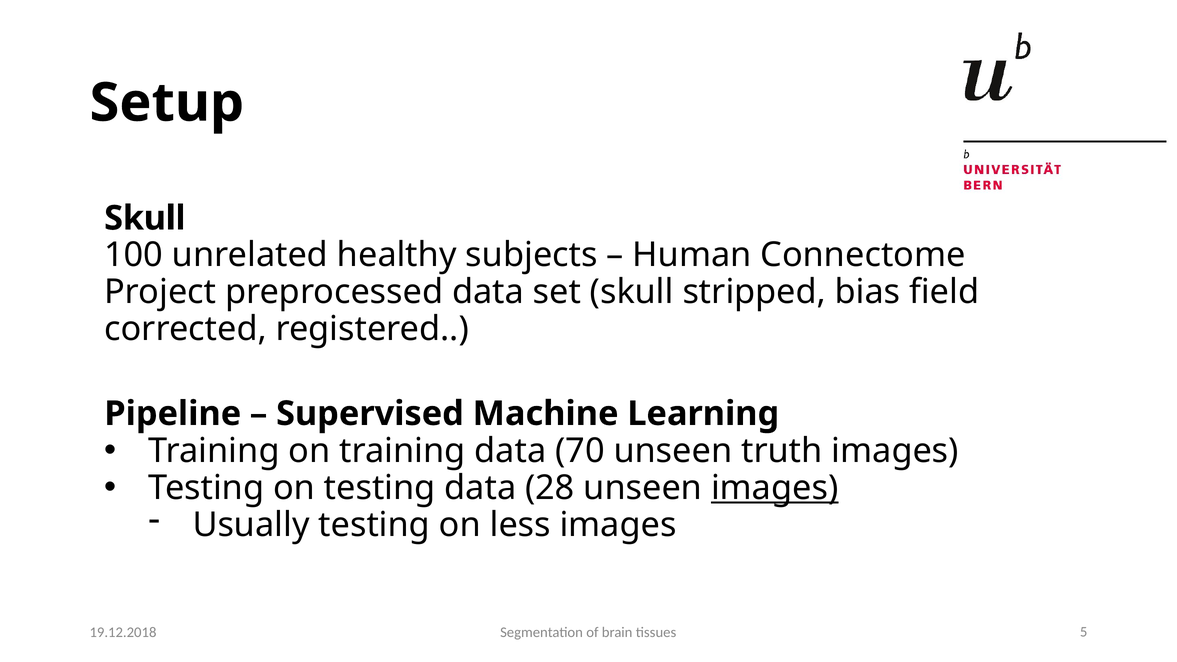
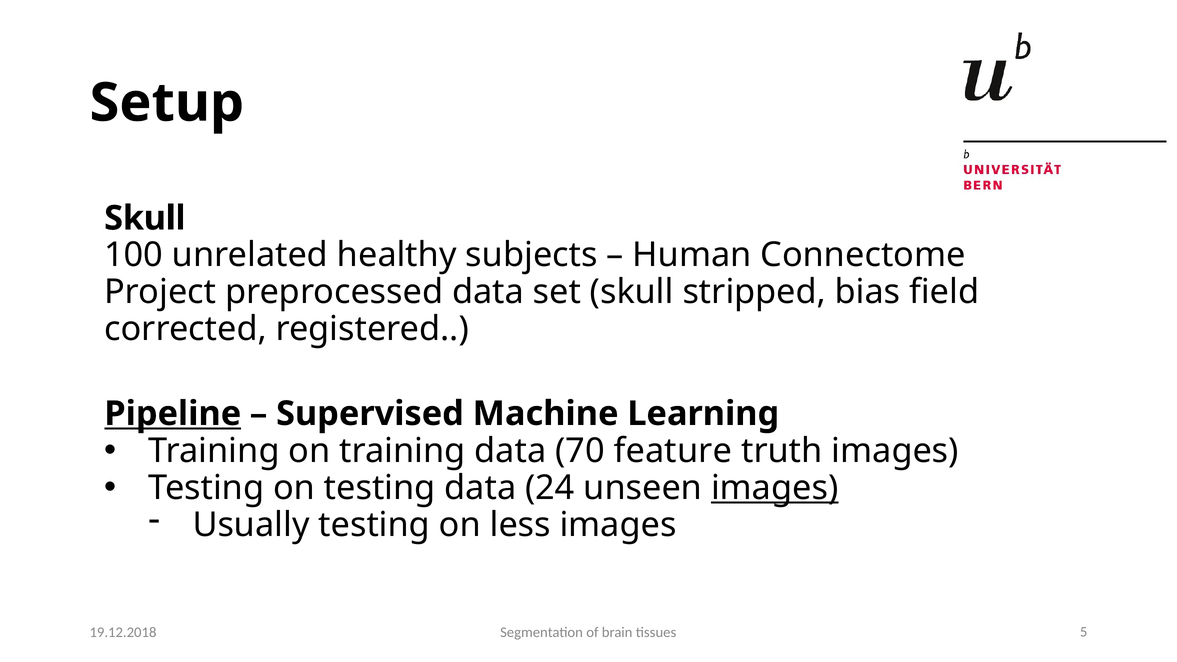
Pipeline underline: none -> present (173, 414)
70 unseen: unseen -> feature (673, 451)
28: 28 -> 24 (550, 488)
